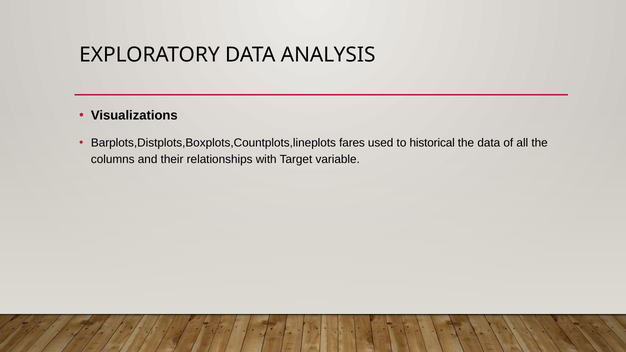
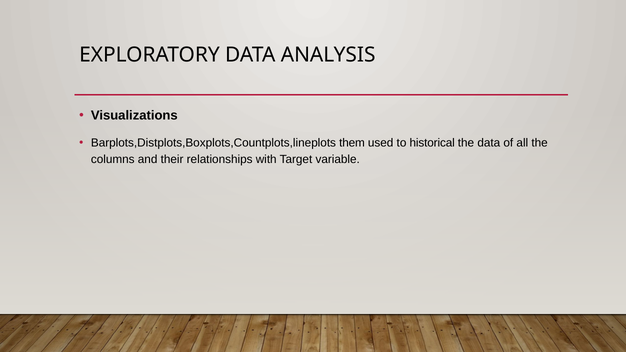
fares: fares -> them (352, 143)
